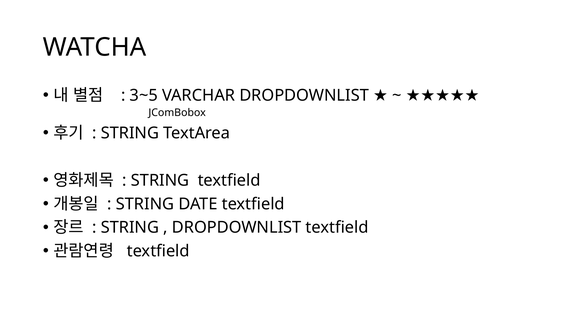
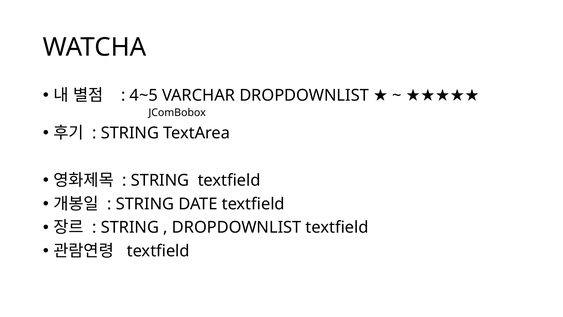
3~5: 3~5 -> 4~5 (144, 95)
